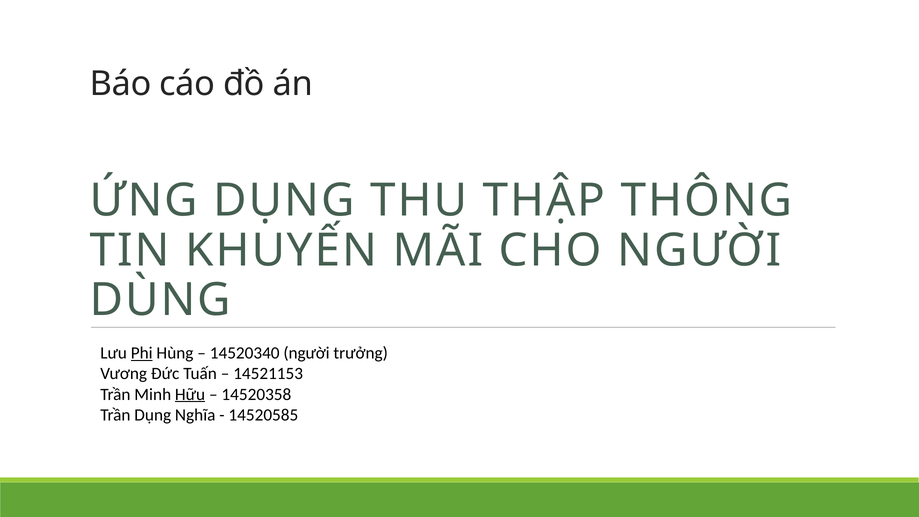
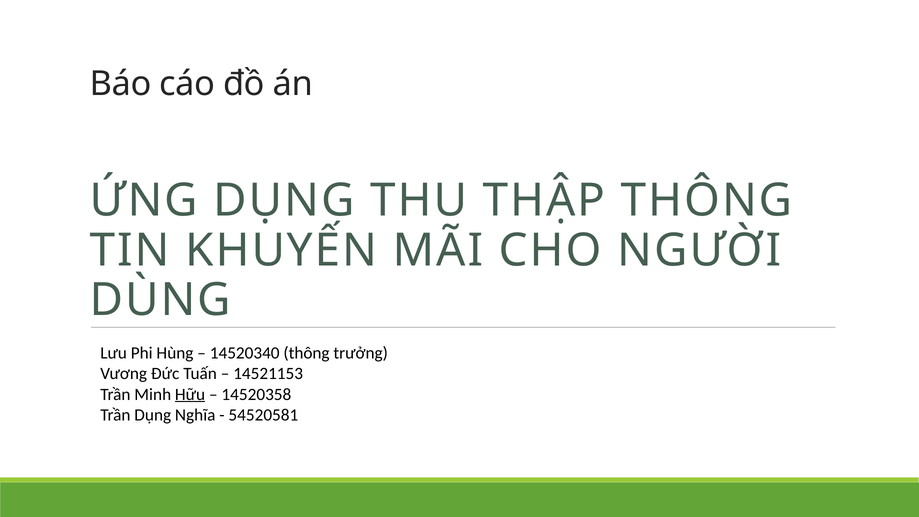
Phi underline: present -> none (142, 353)
14520340 người: người -> thông (307, 353)
14520585: 14520585 -> 54520581 (263, 415)
